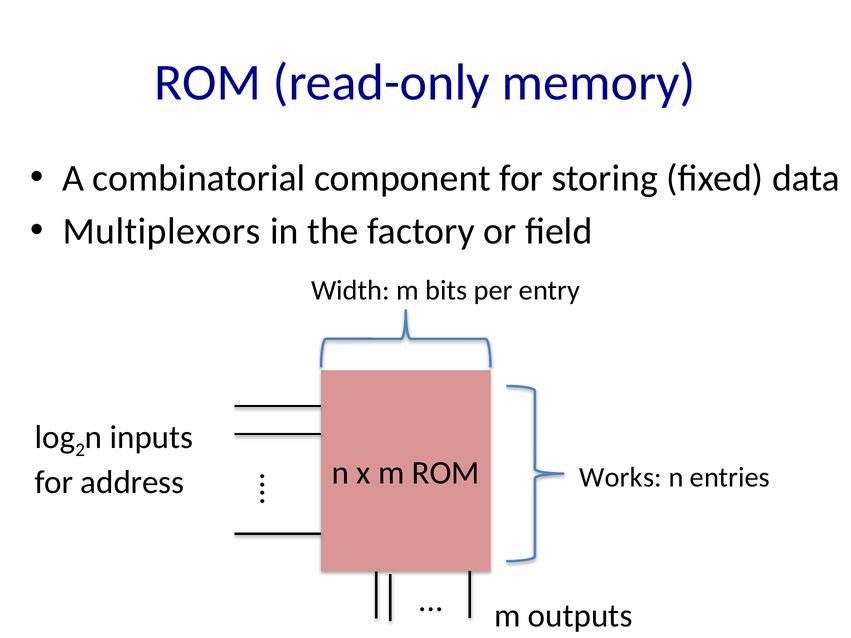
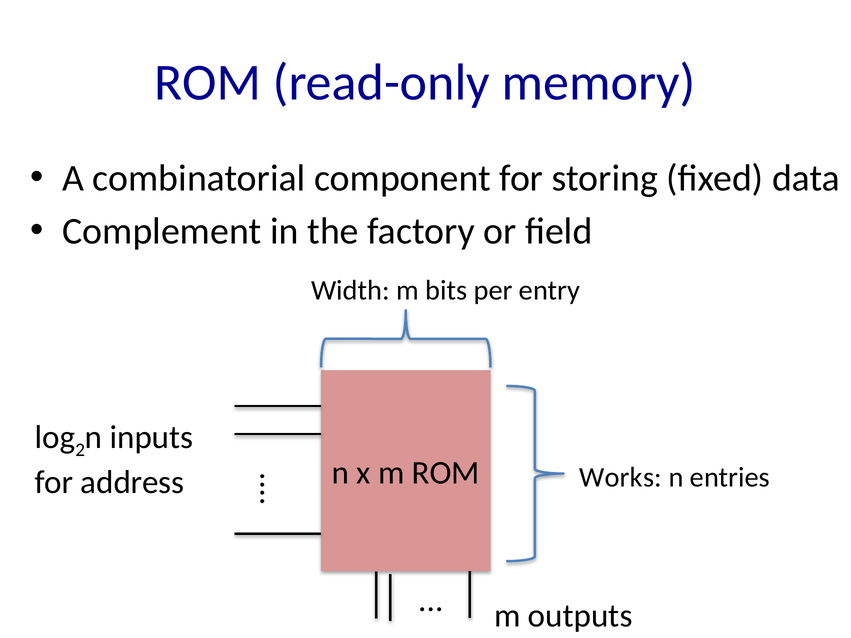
Multiplexors: Multiplexors -> Complement (162, 232)
